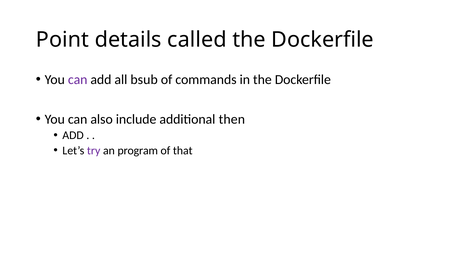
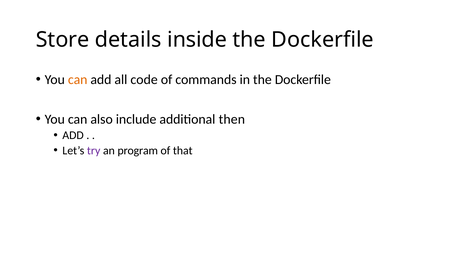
Point: Point -> Store (63, 40)
called: called -> inside (197, 40)
can colour: purple -> orange (78, 80)
bsub: bsub -> code (144, 80)
